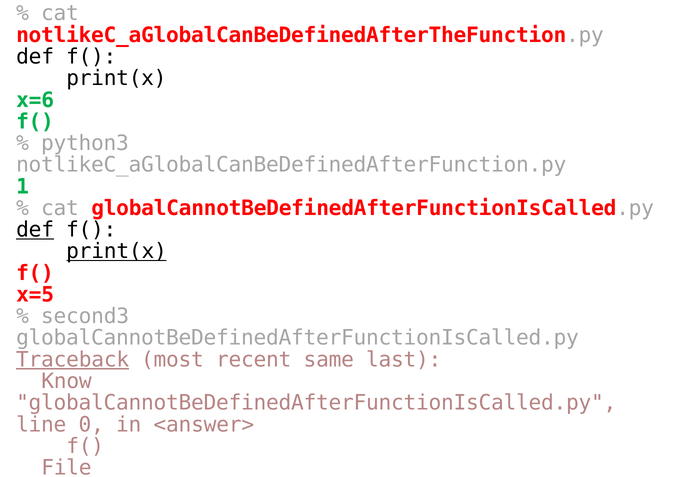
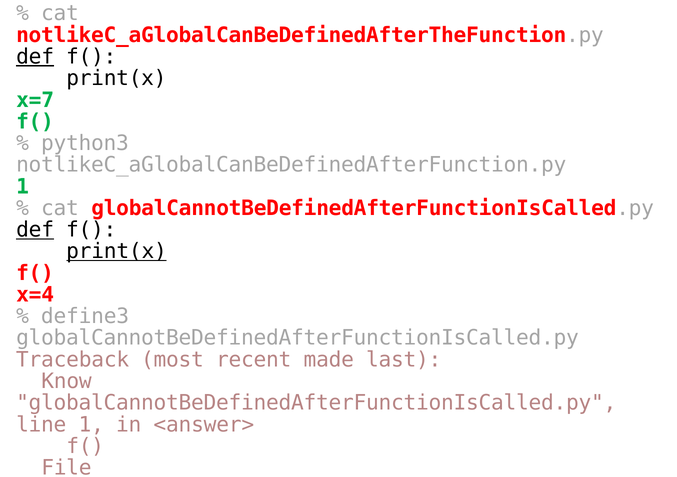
def underline: none -> present (35, 57)
x=6: x=6 -> x=7 (35, 100)
x=5: x=5 -> x=4 (35, 295)
second3: second3 -> define3 (85, 316)
Traceback underline: present -> none (73, 360)
same: same -> made (329, 360)
line 0: 0 -> 1 (91, 425)
